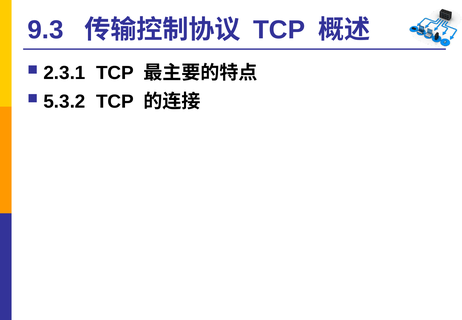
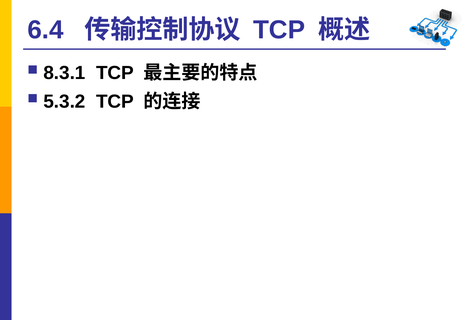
9.3: 9.3 -> 6.4 (45, 30)
2.3.1: 2.3.1 -> 8.3.1 (64, 73)
